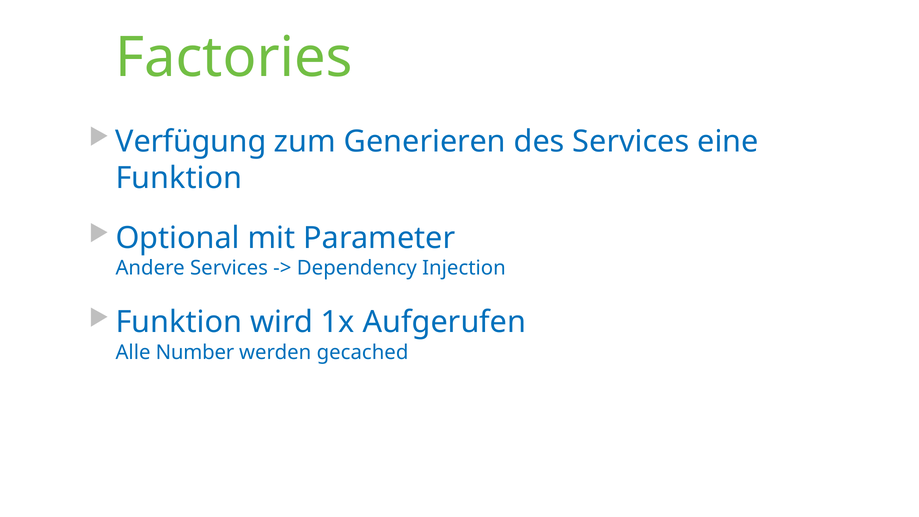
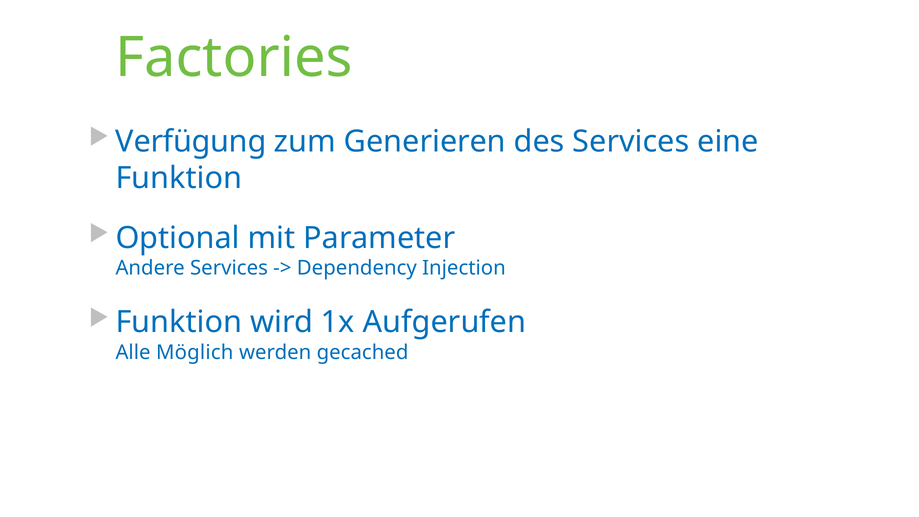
Number: Number -> Möglich (195, 352)
